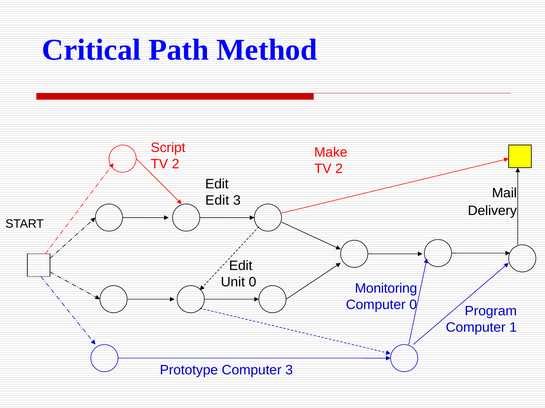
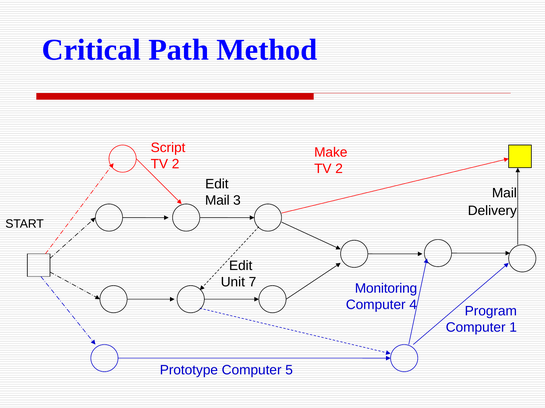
Edit: Edit -> Mail (217, 201)
Unit 0: 0 -> 7 (253, 282)
Computer 0: 0 -> 4 (413, 305)
Computer 3: 3 -> 5 (289, 371)
